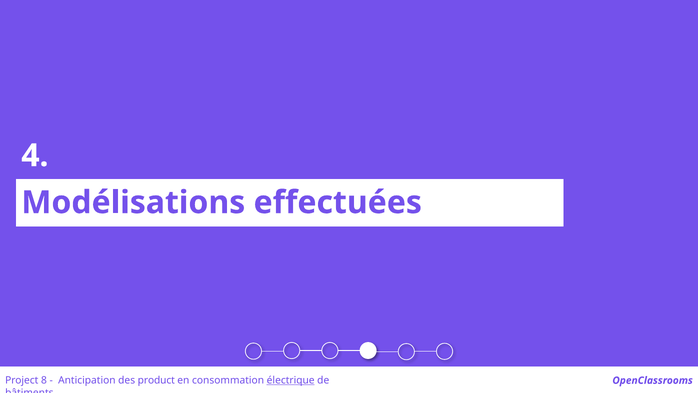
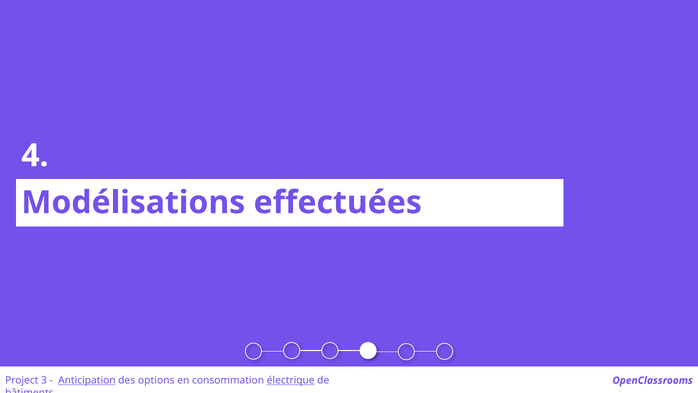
8: 8 -> 3 (44, 380)
Anticipation underline: none -> present (87, 380)
product: product -> options (156, 380)
